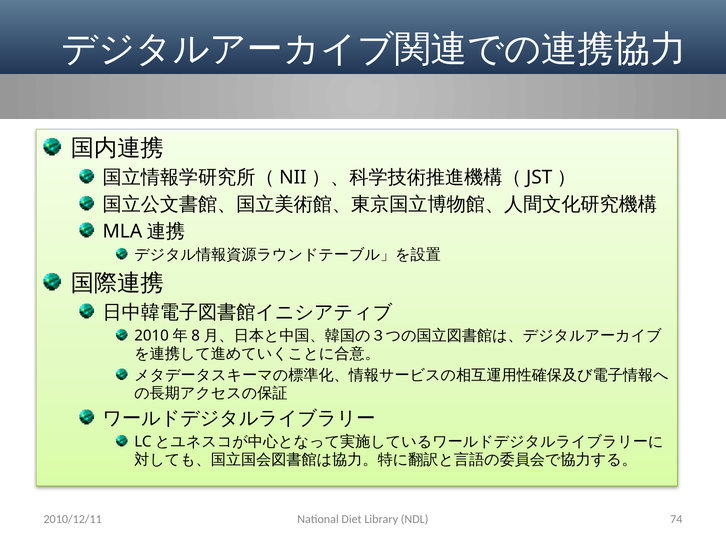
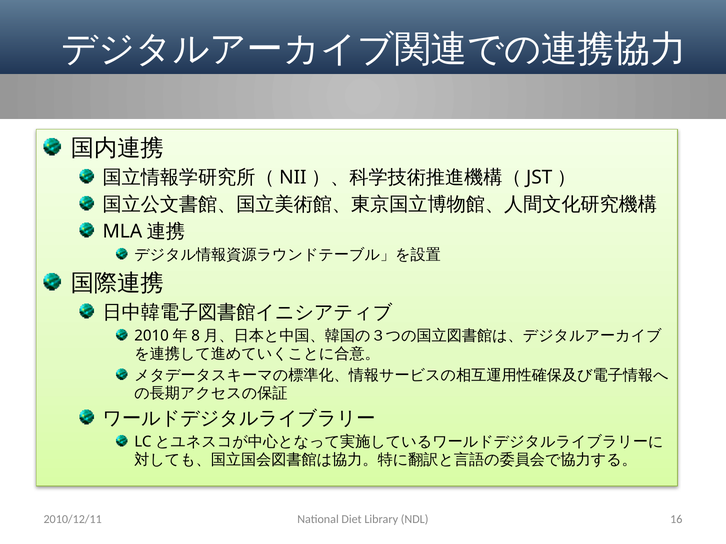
74: 74 -> 16 (676, 520)
